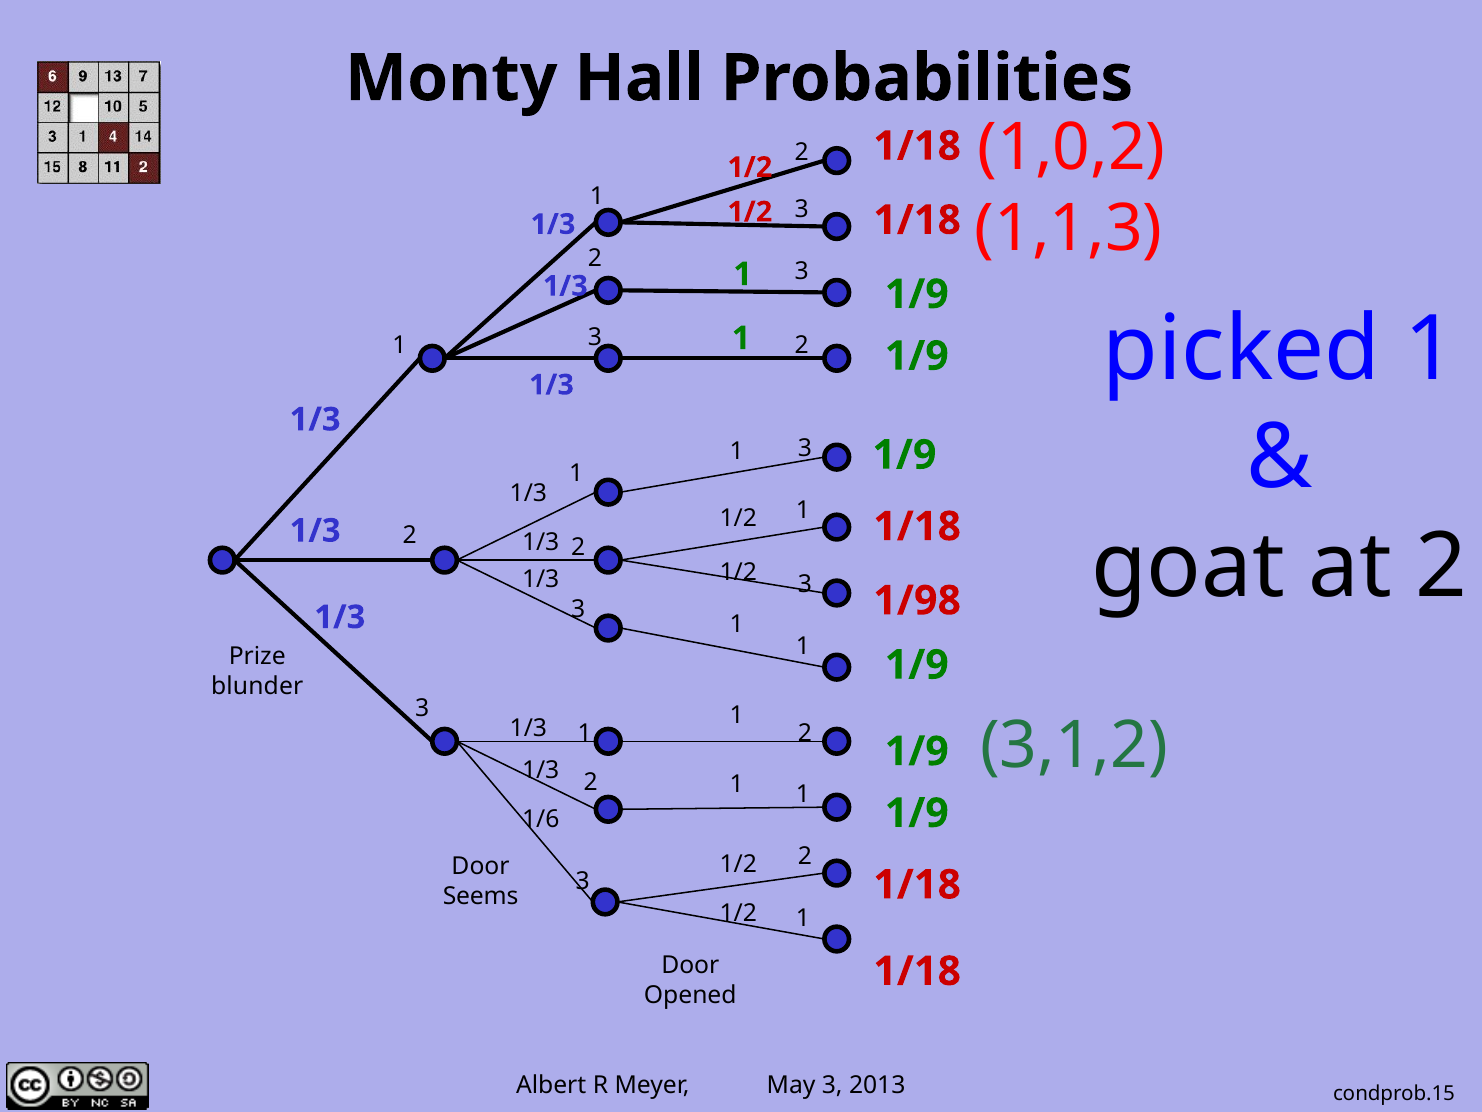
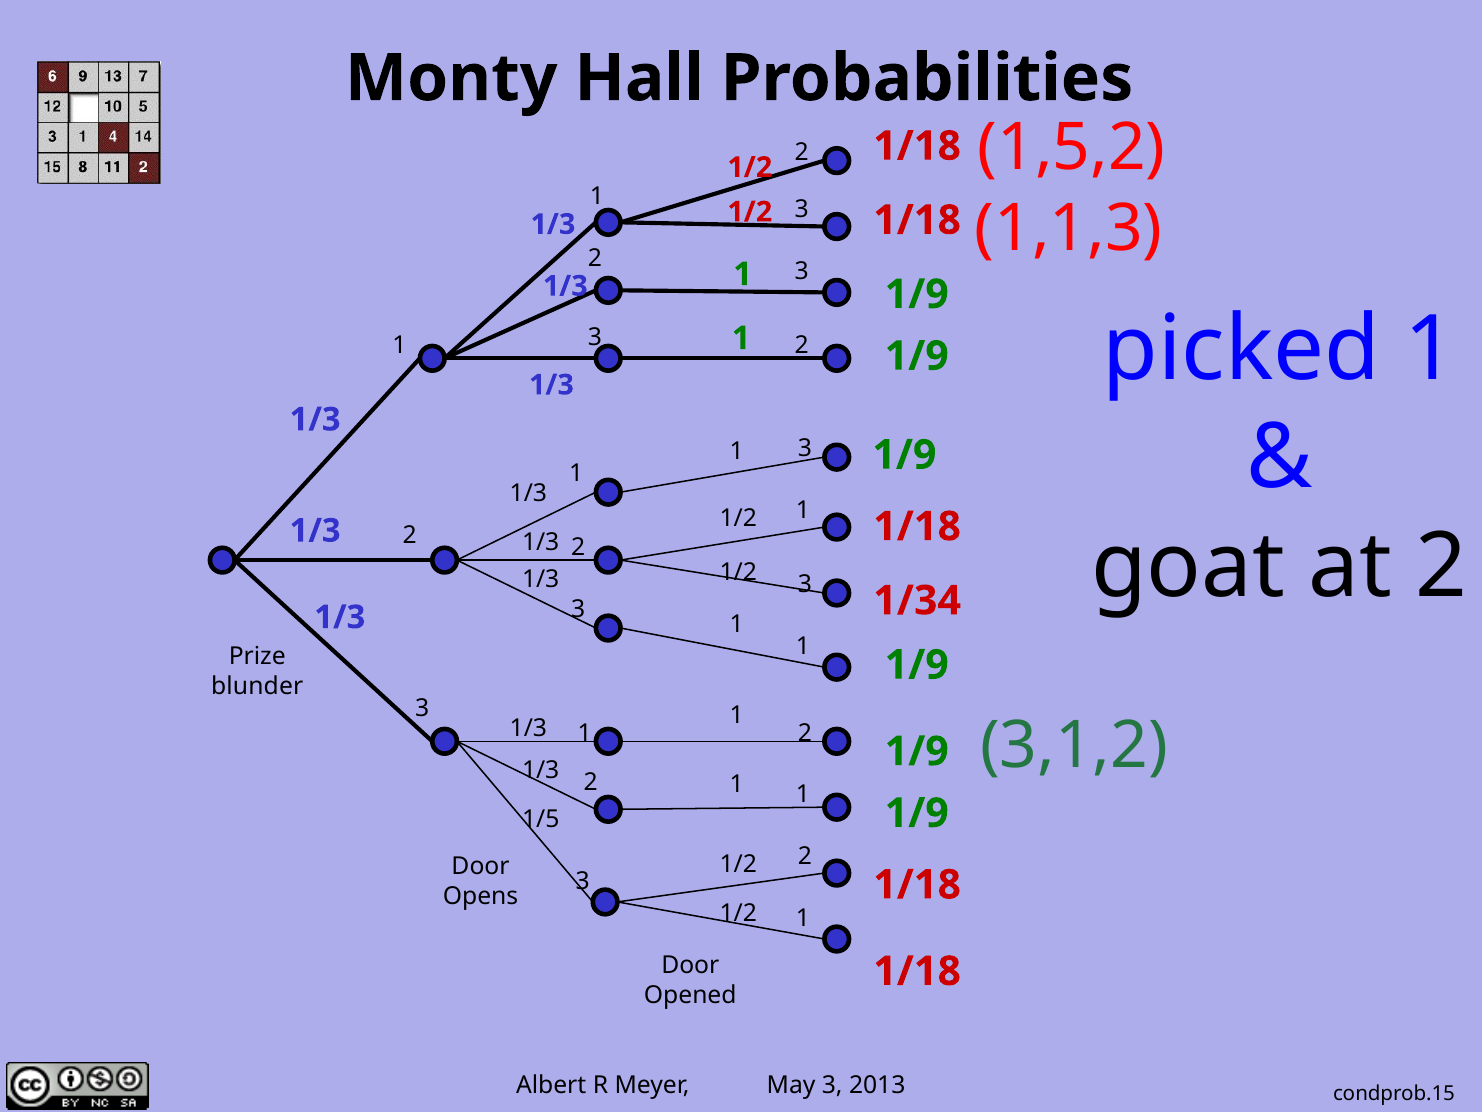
1,0,2: 1,0,2 -> 1,5,2 (1072, 148)
1/98: 1/98 -> 1/34 (917, 600)
1/6: 1/6 -> 1/5 (541, 819)
Seems: Seems -> Opens (481, 896)
